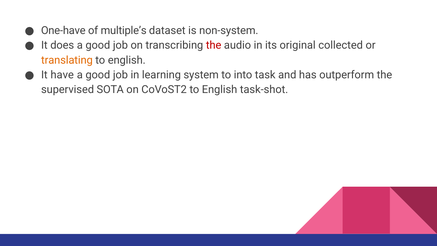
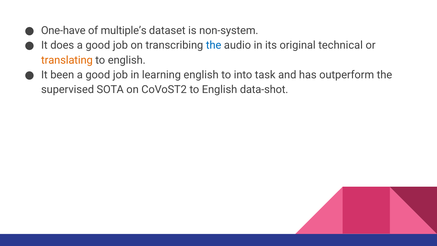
the colour: red -> blue (214, 45)
collected: collected -> technical (341, 45)
have: have -> been (62, 75)
learning system: system -> english (201, 75)
task-shot: task-shot -> data-shot (264, 89)
